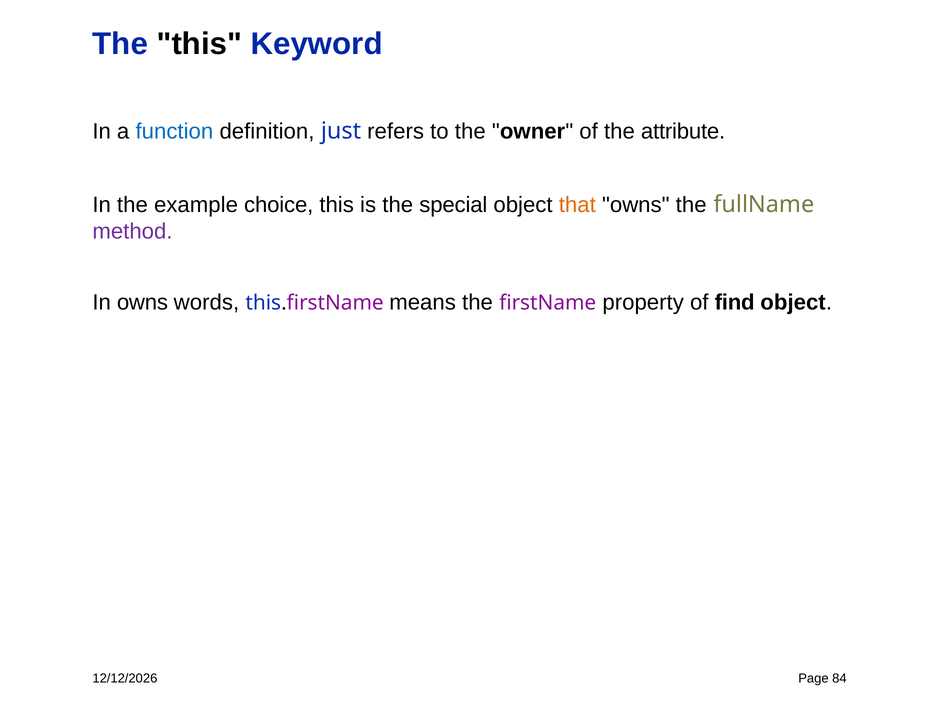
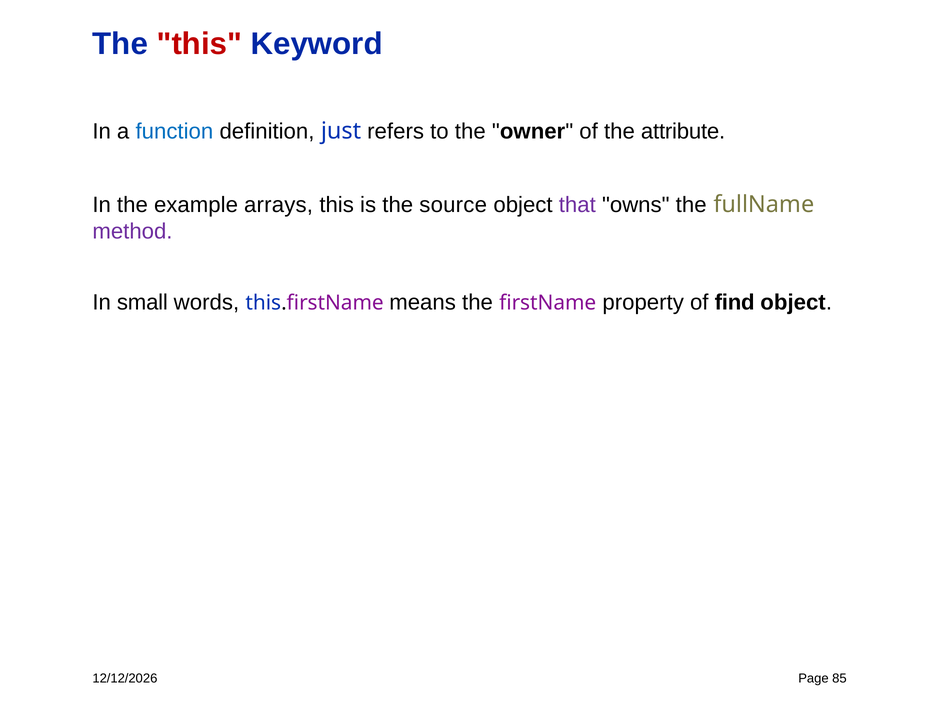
this colour: black -> red (199, 44)
choice: choice -> arrays (279, 205)
special: special -> source (453, 205)
that colour: orange -> purple (577, 205)
In owns: owns -> small (142, 303)
84: 84 -> 85 (839, 679)
